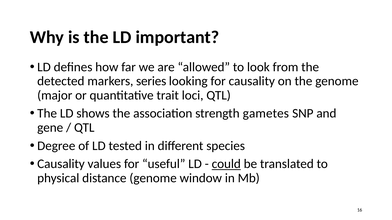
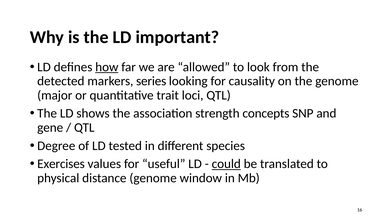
how underline: none -> present (107, 67)
gametes: gametes -> concepts (266, 114)
Causality: Causality -> Exercises (61, 164)
